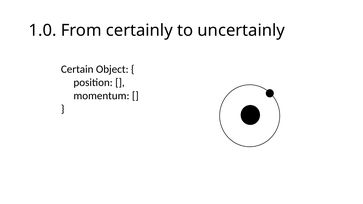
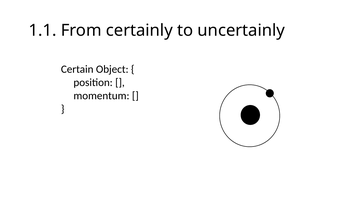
1.0: 1.0 -> 1.1 (43, 31)
